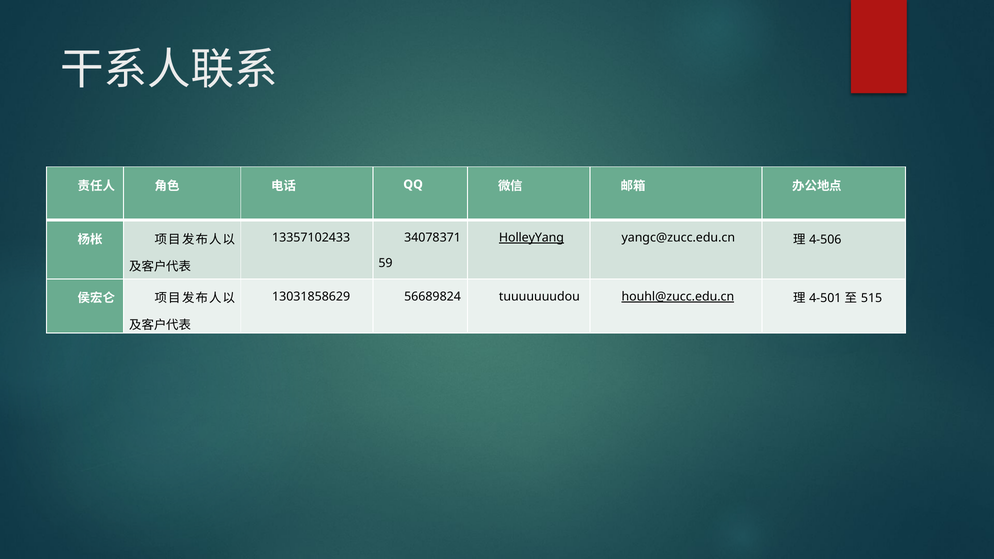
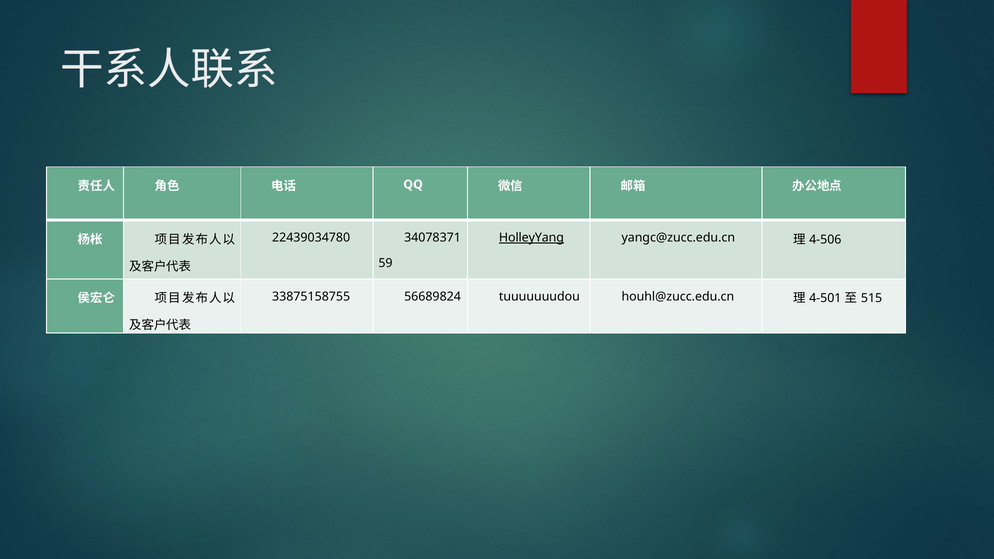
13357102433: 13357102433 -> 22439034780 (311, 238)
13031858629: 13031858629 -> 33875158755 (311, 297)
houhl@zucc.edu.cn underline: present -> none (678, 297)
